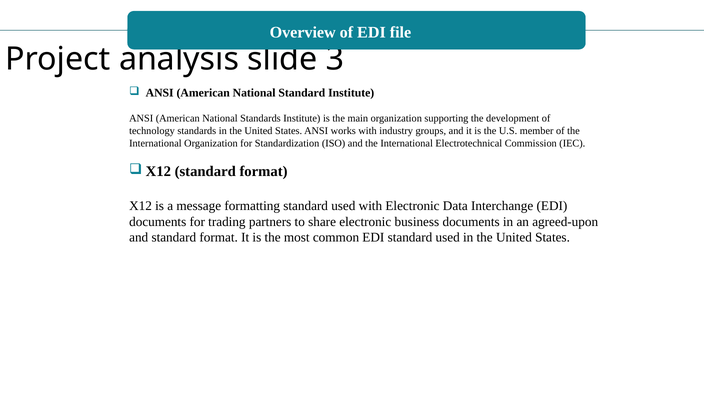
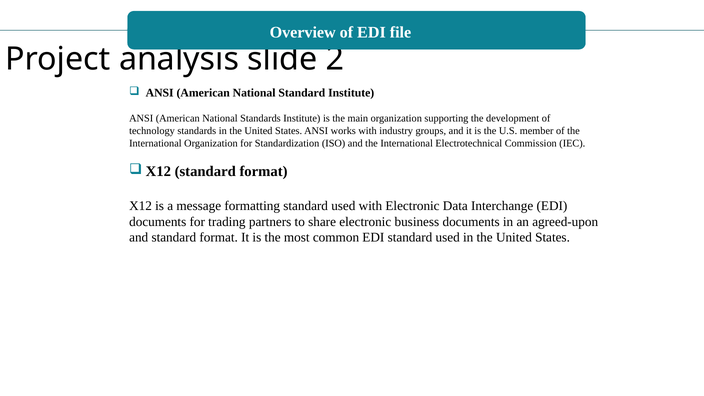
3: 3 -> 2 (335, 59)
